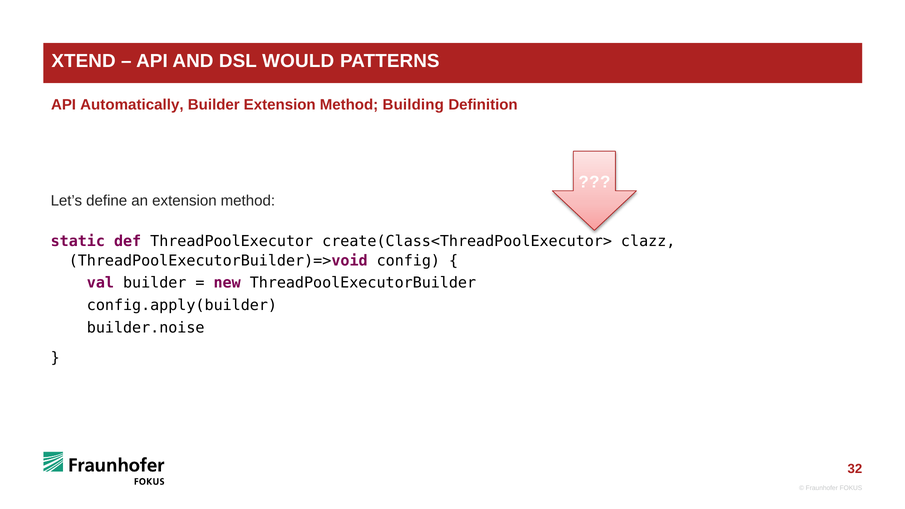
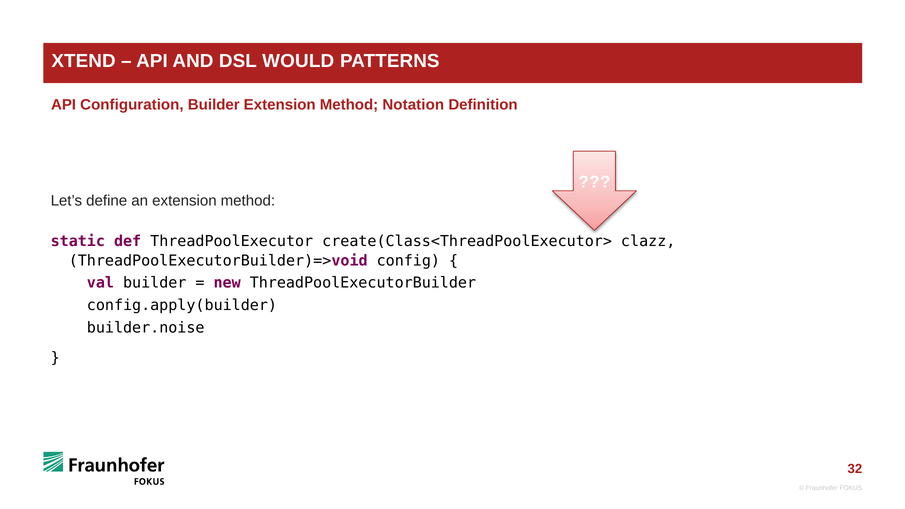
Automatically: Automatically -> Configuration (132, 105)
Building: Building -> Notation (413, 105)
